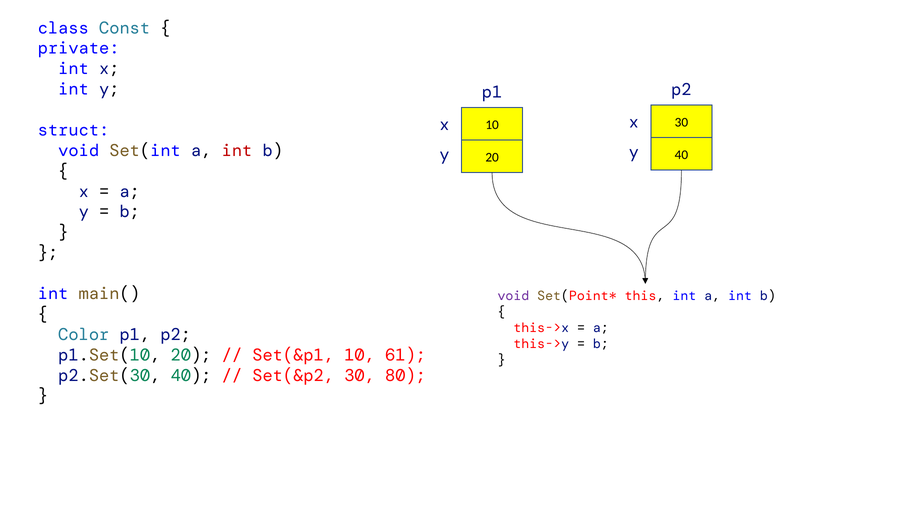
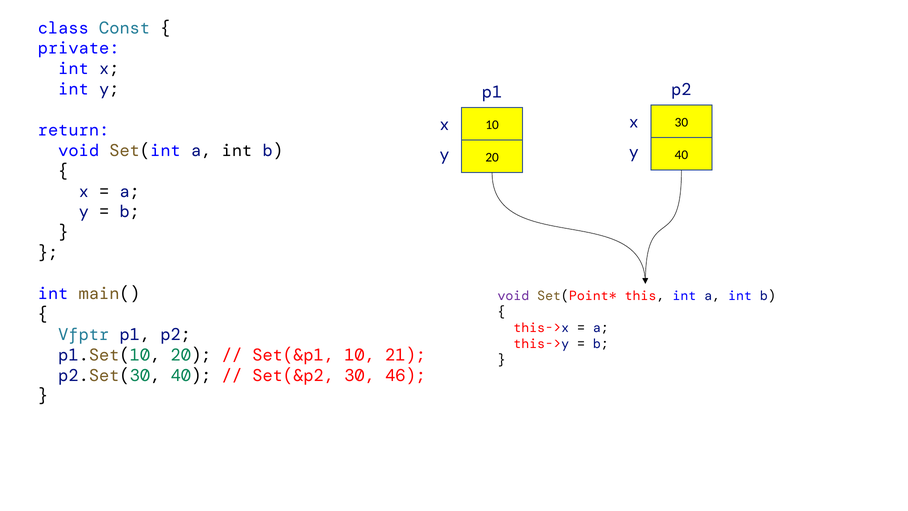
struct: struct -> return (74, 130)
int colour: red -> black (237, 150)
Color: Color -> Vfptr (84, 334)
61: 61 -> 21 (406, 355)
80: 80 -> 46 (406, 375)
